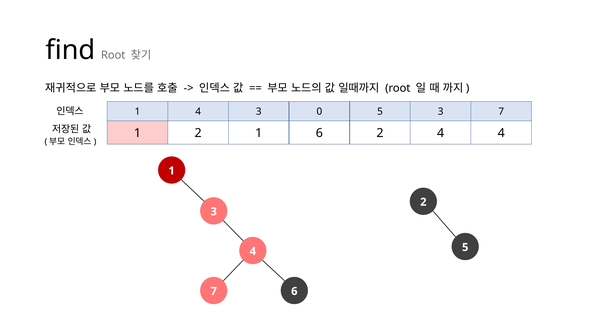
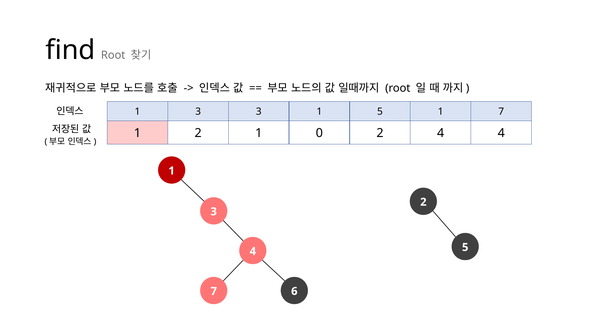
4: 4 -> 3 (198, 112)
3 0: 0 -> 1 (319, 112)
3: 3 -> 1 (441, 112)
1 6: 6 -> 0 (319, 133)
